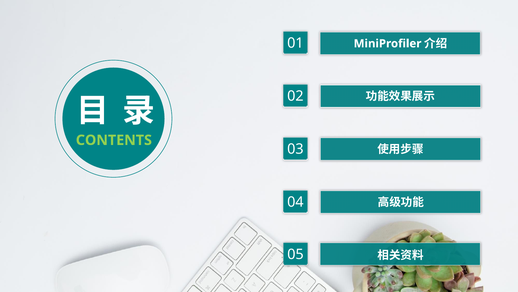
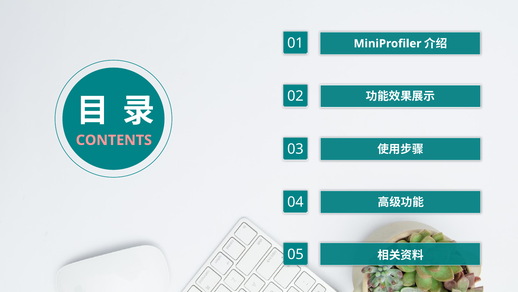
CONTENTS colour: light green -> pink (114, 140)
